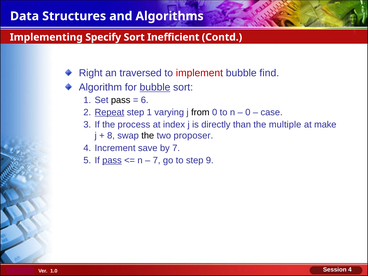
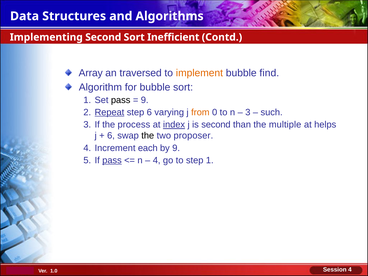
Implementing Specify: Specify -> Second (103, 37)
Right: Right -> Array (91, 73)
implement colour: red -> orange (199, 73)
bubble underline: present -> none (155, 87)
6: 6 -> 9 (145, 100)
step 1: 1 -> 6 (149, 112)
from colour: black -> orange (200, 112)
0: 0 -> 3 (248, 112)
case: case -> such (272, 112)
index underline: none -> present (174, 125)
is directly: directly -> second (216, 125)
make: make -> helps (325, 125)
8: 8 -> 6 (111, 136)
save: save -> each (148, 148)
by 7: 7 -> 9 (176, 148)
7: 7 -> 4 (157, 160)
step 9: 9 -> 1 (210, 160)
